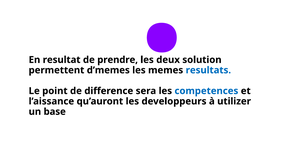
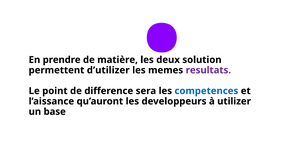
resultat: resultat -> prendre (62, 60)
prendre: prendre -> matière (118, 60)
d’memes: d’memes -> d’utilizer (108, 70)
resultats colour: blue -> purple (208, 70)
